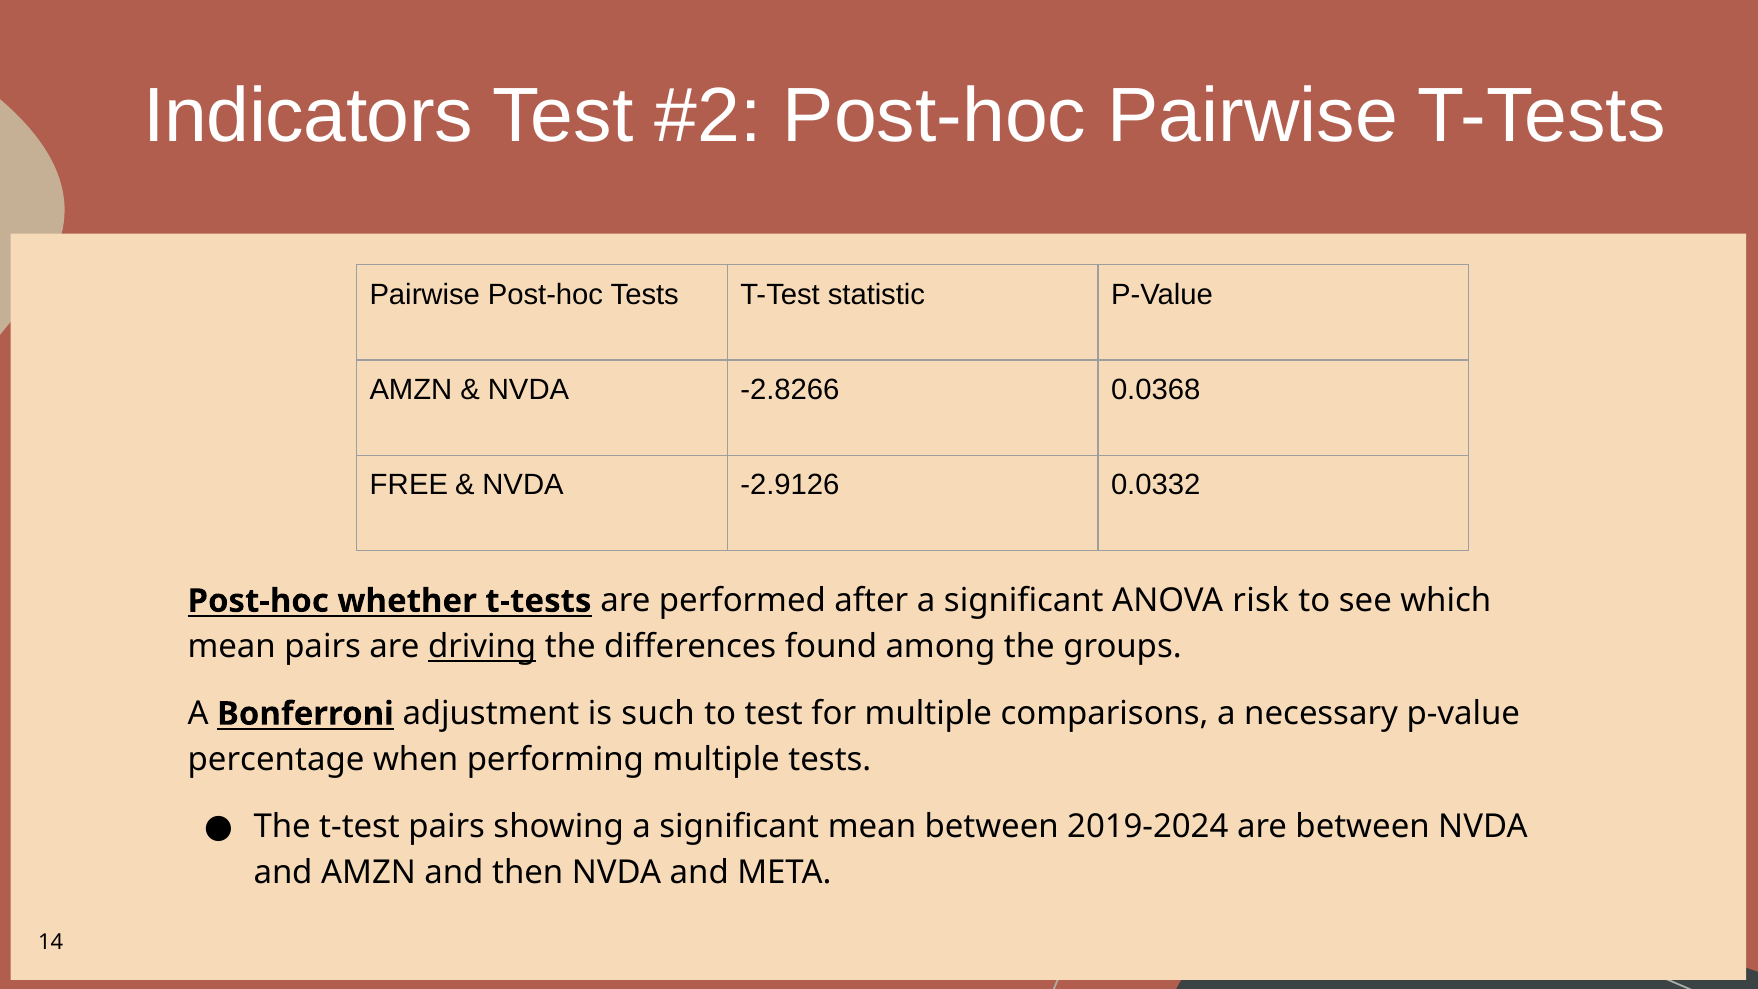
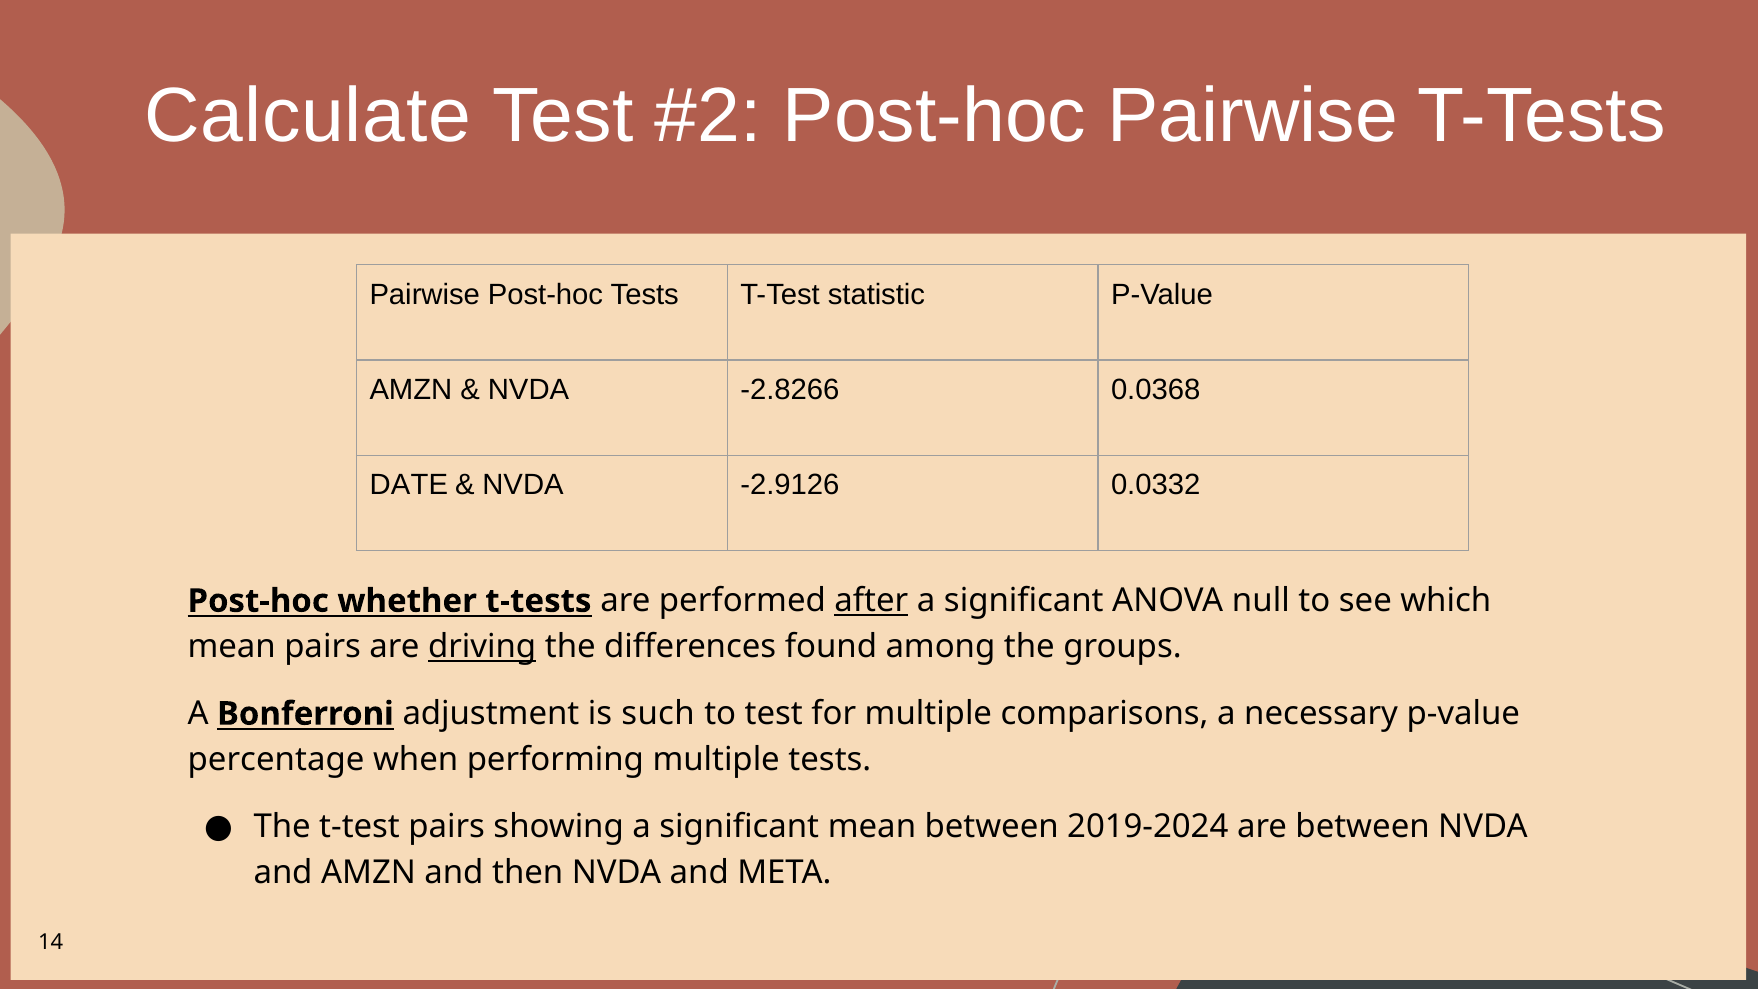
Indicators: Indicators -> Calculate (308, 116)
FREE: FREE -> DATE (409, 485)
after underline: none -> present (871, 601)
risk: risk -> null (1261, 601)
